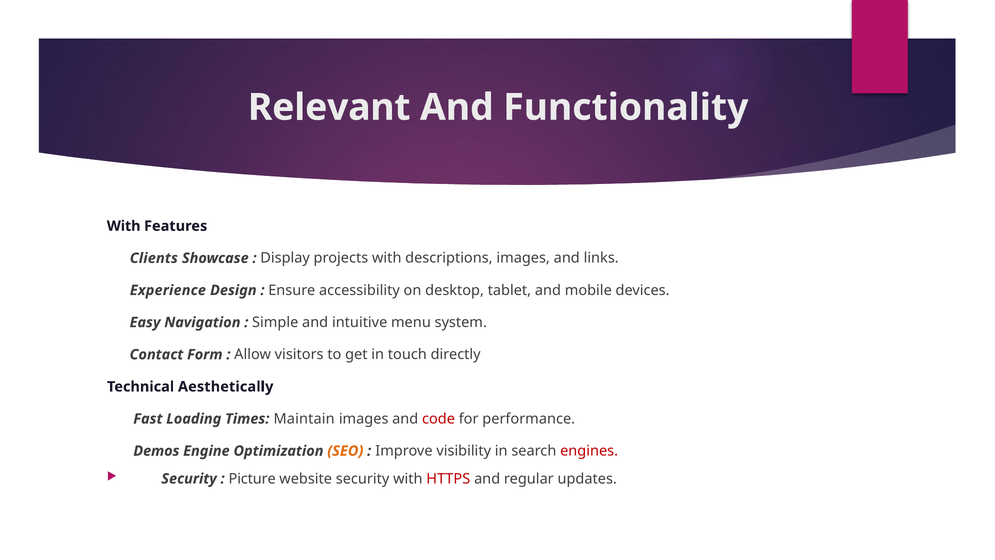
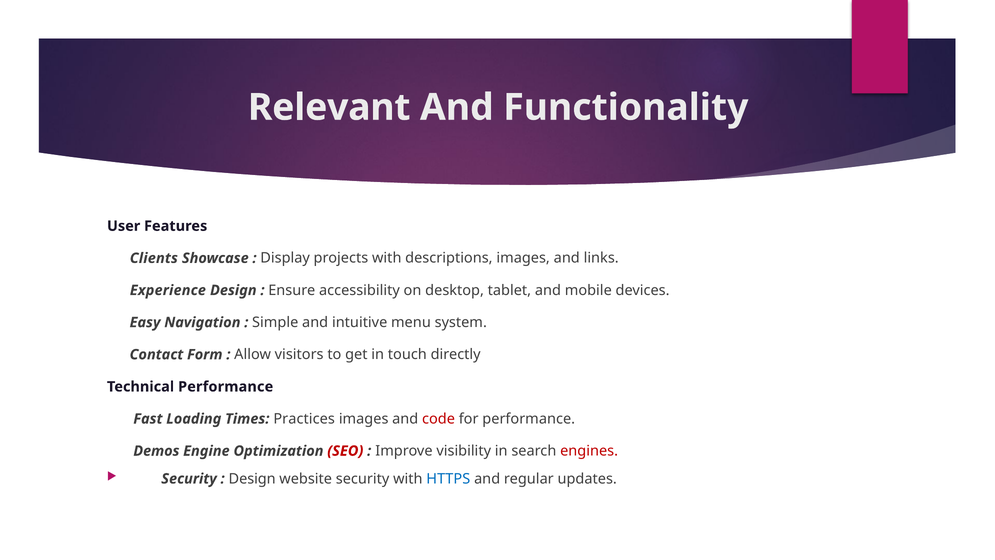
With: With -> User (124, 226)
Technical Aesthetically: Aesthetically -> Performance (226, 386)
Maintain: Maintain -> Practices (304, 419)
SEO colour: orange -> red (345, 451)
Picture: Picture -> Design (252, 479)
HTTPS colour: red -> blue (448, 479)
